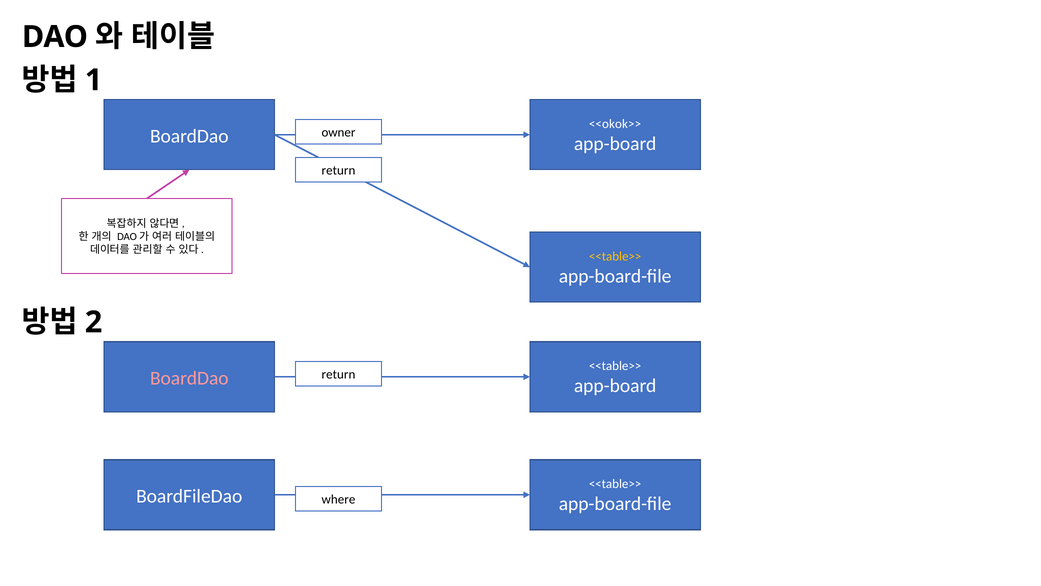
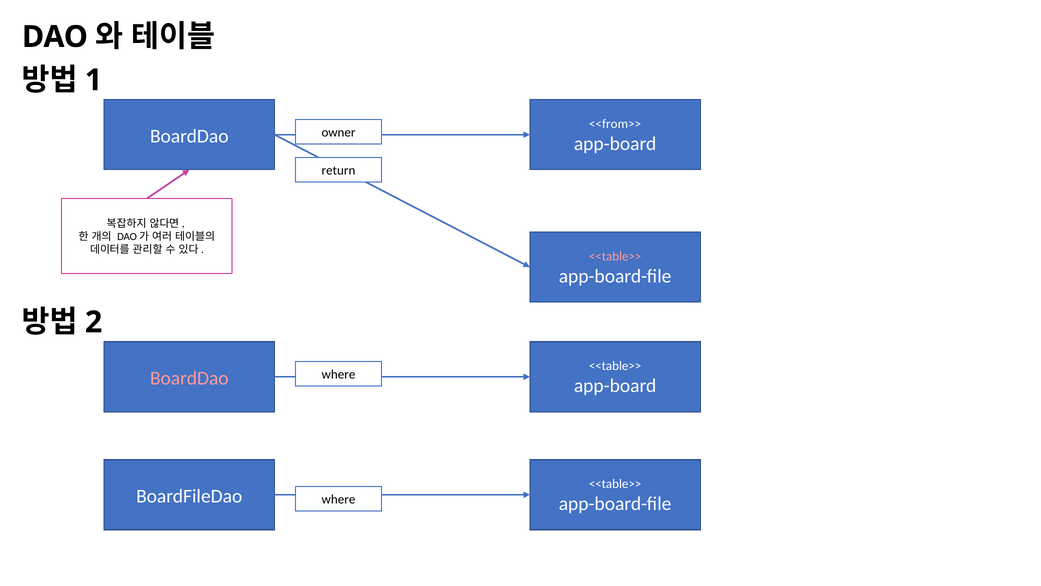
<<okok>>: <<okok>> -> <<from>> (615, 124)
<<table>> colour: yellow -> pink (615, 256)
return: return -> where (338, 374)
